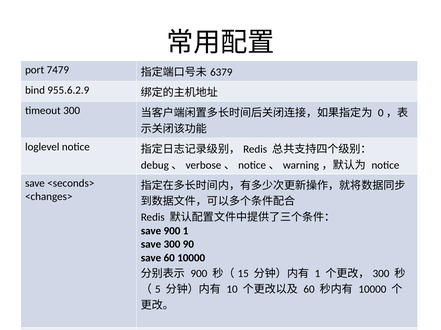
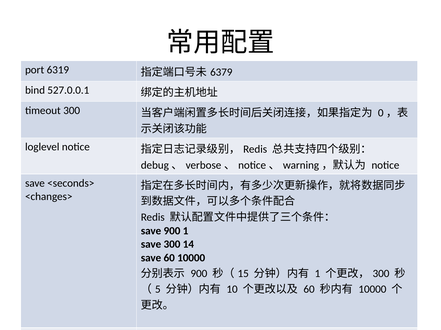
7479: 7479 -> 6319 (58, 70)
955.6.2.9: 955.6.2.9 -> 527.0.0.1 (68, 90)
90: 90 -> 14 (188, 245)
